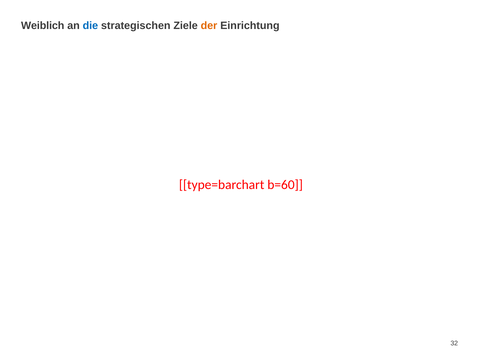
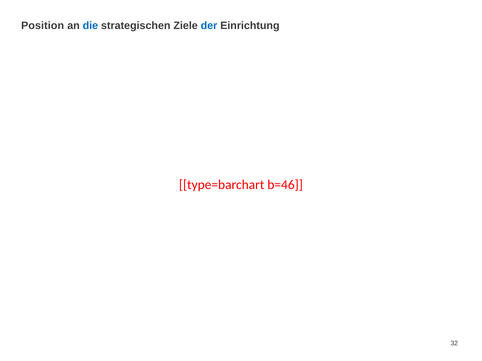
Weiblich: Weiblich -> Position (43, 26)
der colour: orange -> blue (209, 26)
b=60: b=60 -> b=46 (285, 185)
